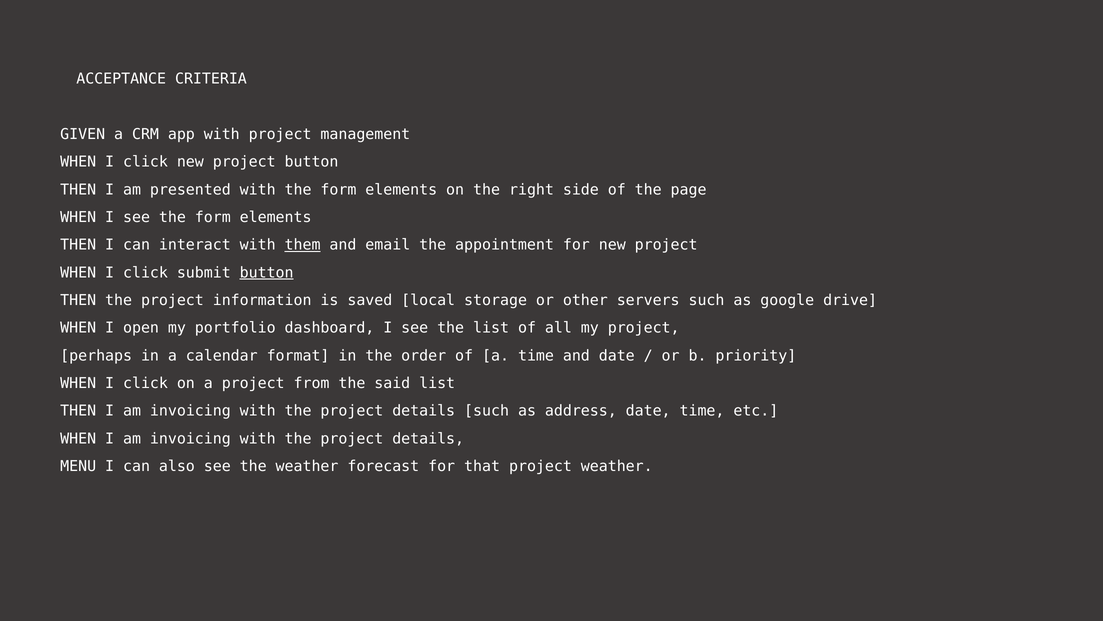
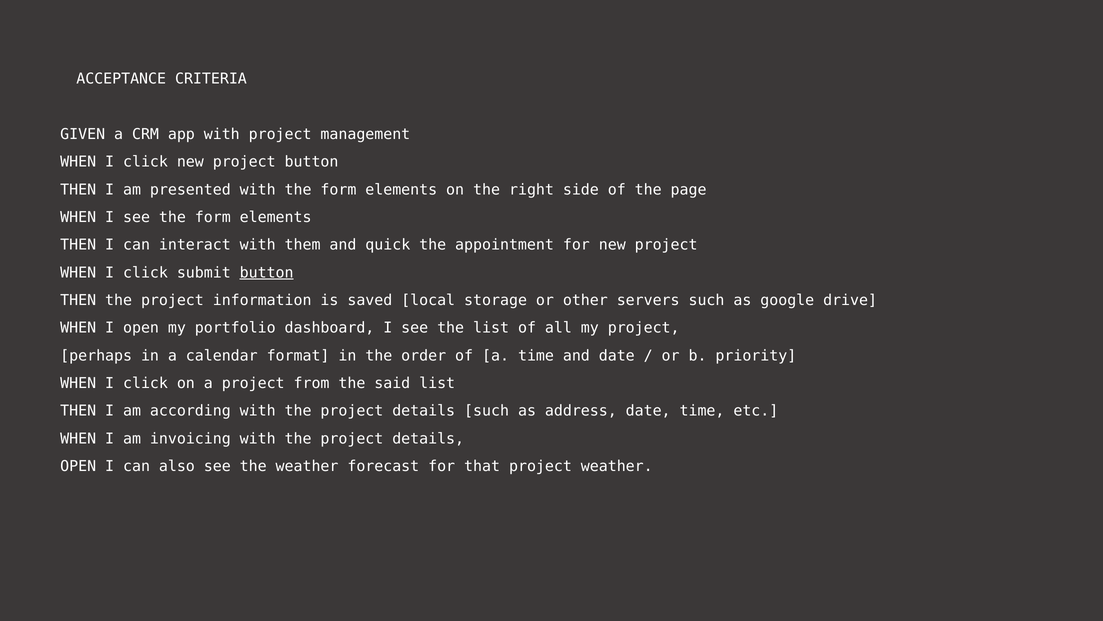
them underline: present -> none (303, 245)
email: email -> quick (388, 245)
THEN I am invoicing: invoicing -> according (190, 411)
MENU: MENU -> OPEN (78, 466)
